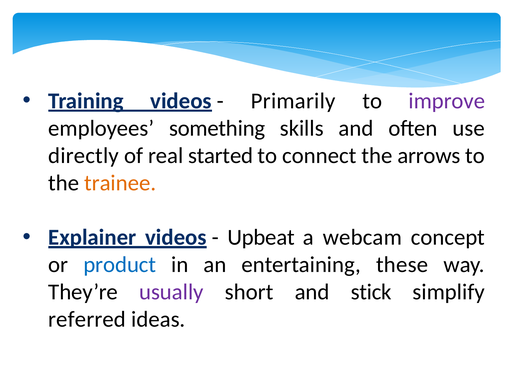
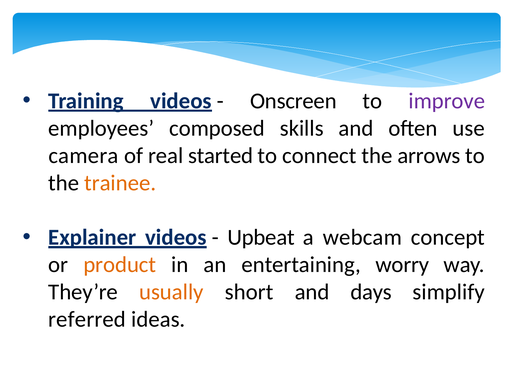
Primarily: Primarily -> Onscreen (293, 101)
something: something -> composed (217, 128)
directly: directly -> camera (83, 156)
product colour: blue -> orange (120, 265)
these: these -> worry (402, 265)
usually colour: purple -> orange (171, 293)
stick: stick -> days (371, 293)
